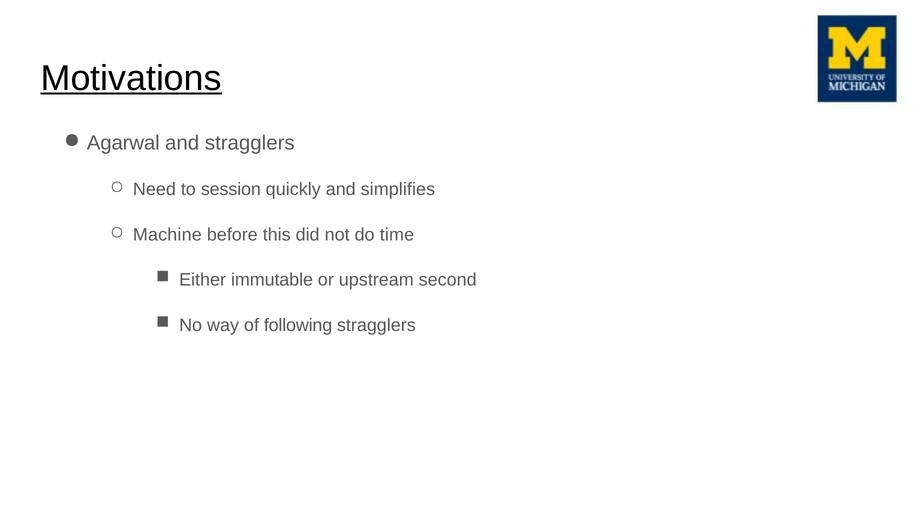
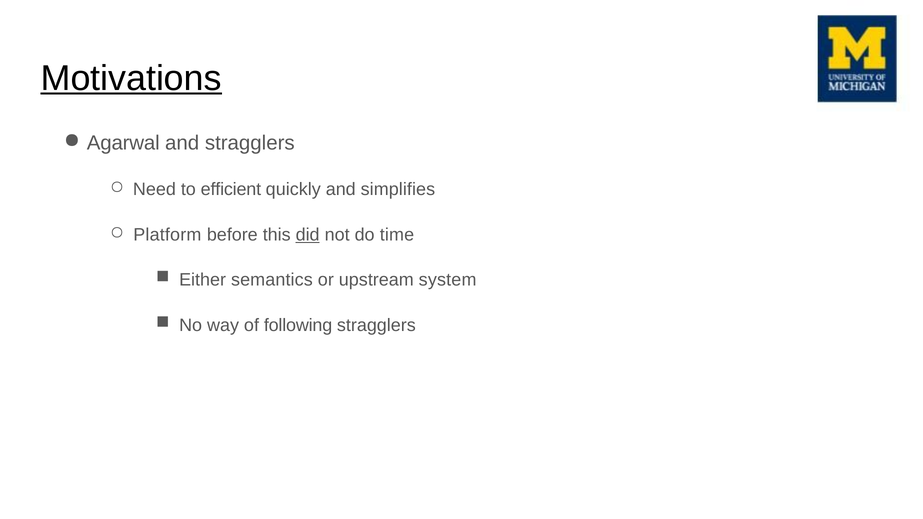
session: session -> efficient (231, 190)
Machine: Machine -> Platform (167, 235)
did underline: none -> present (308, 235)
immutable: immutable -> semantics (272, 280)
second: second -> system (448, 280)
